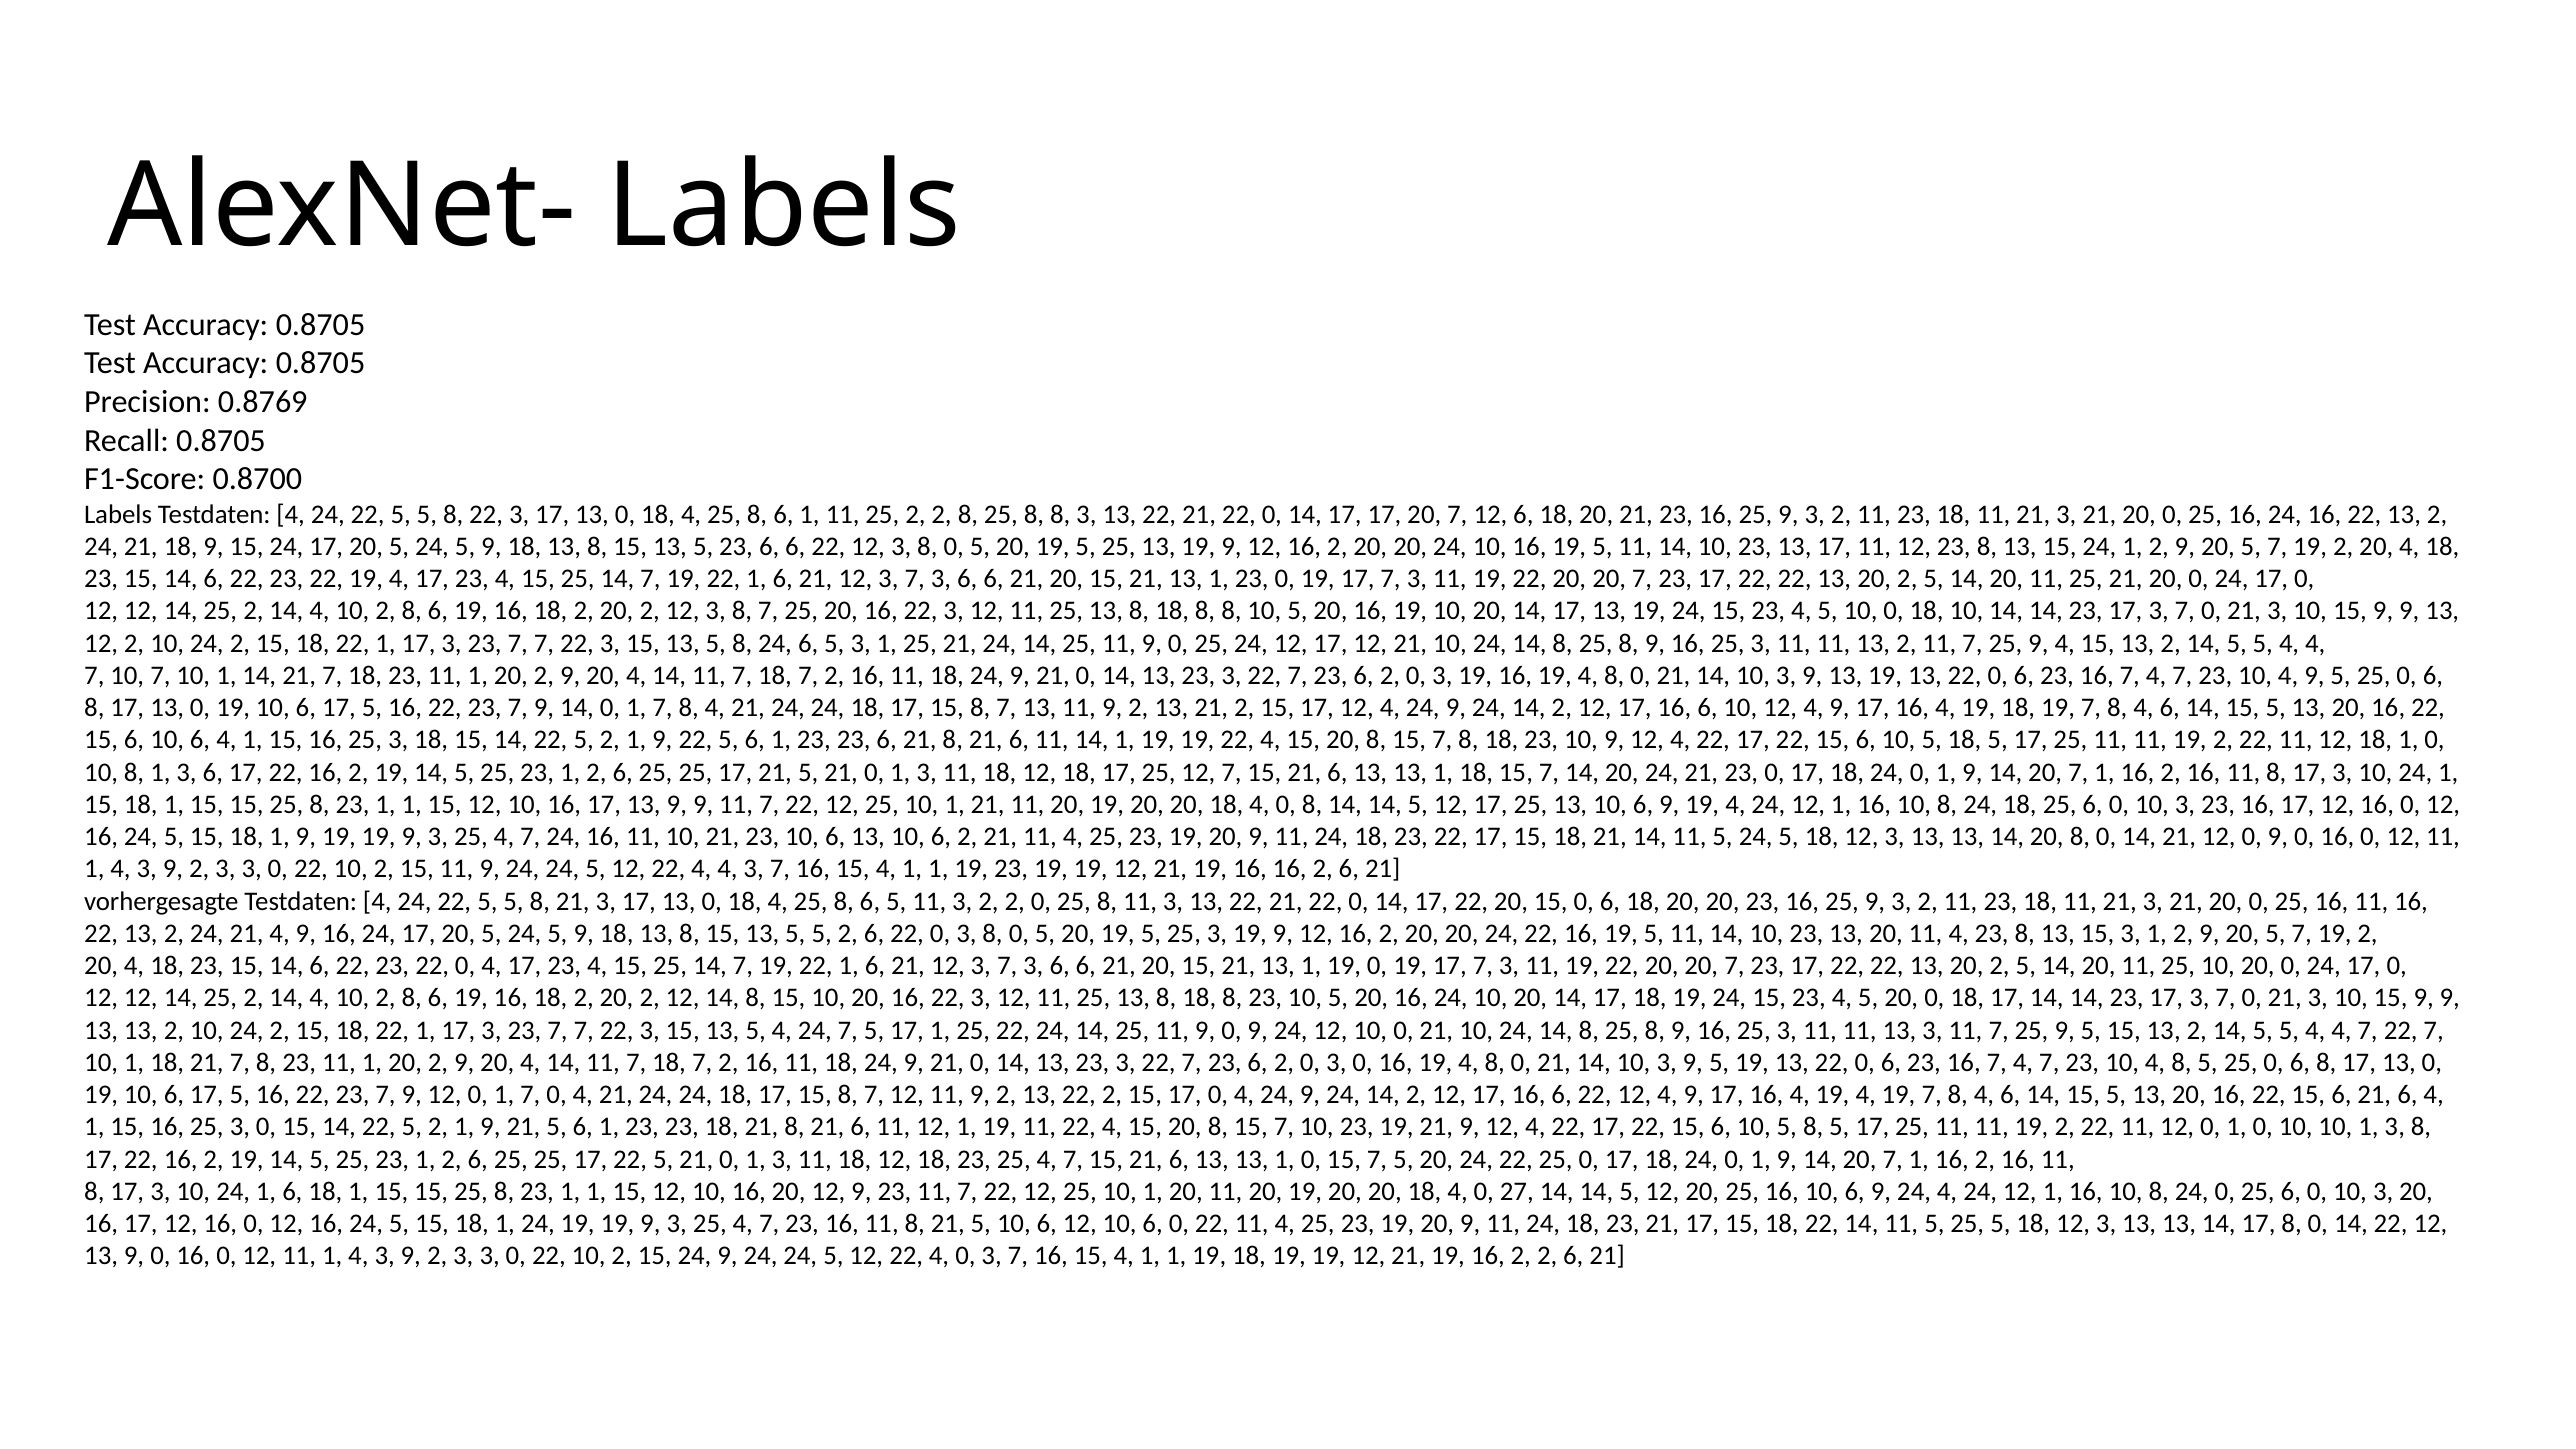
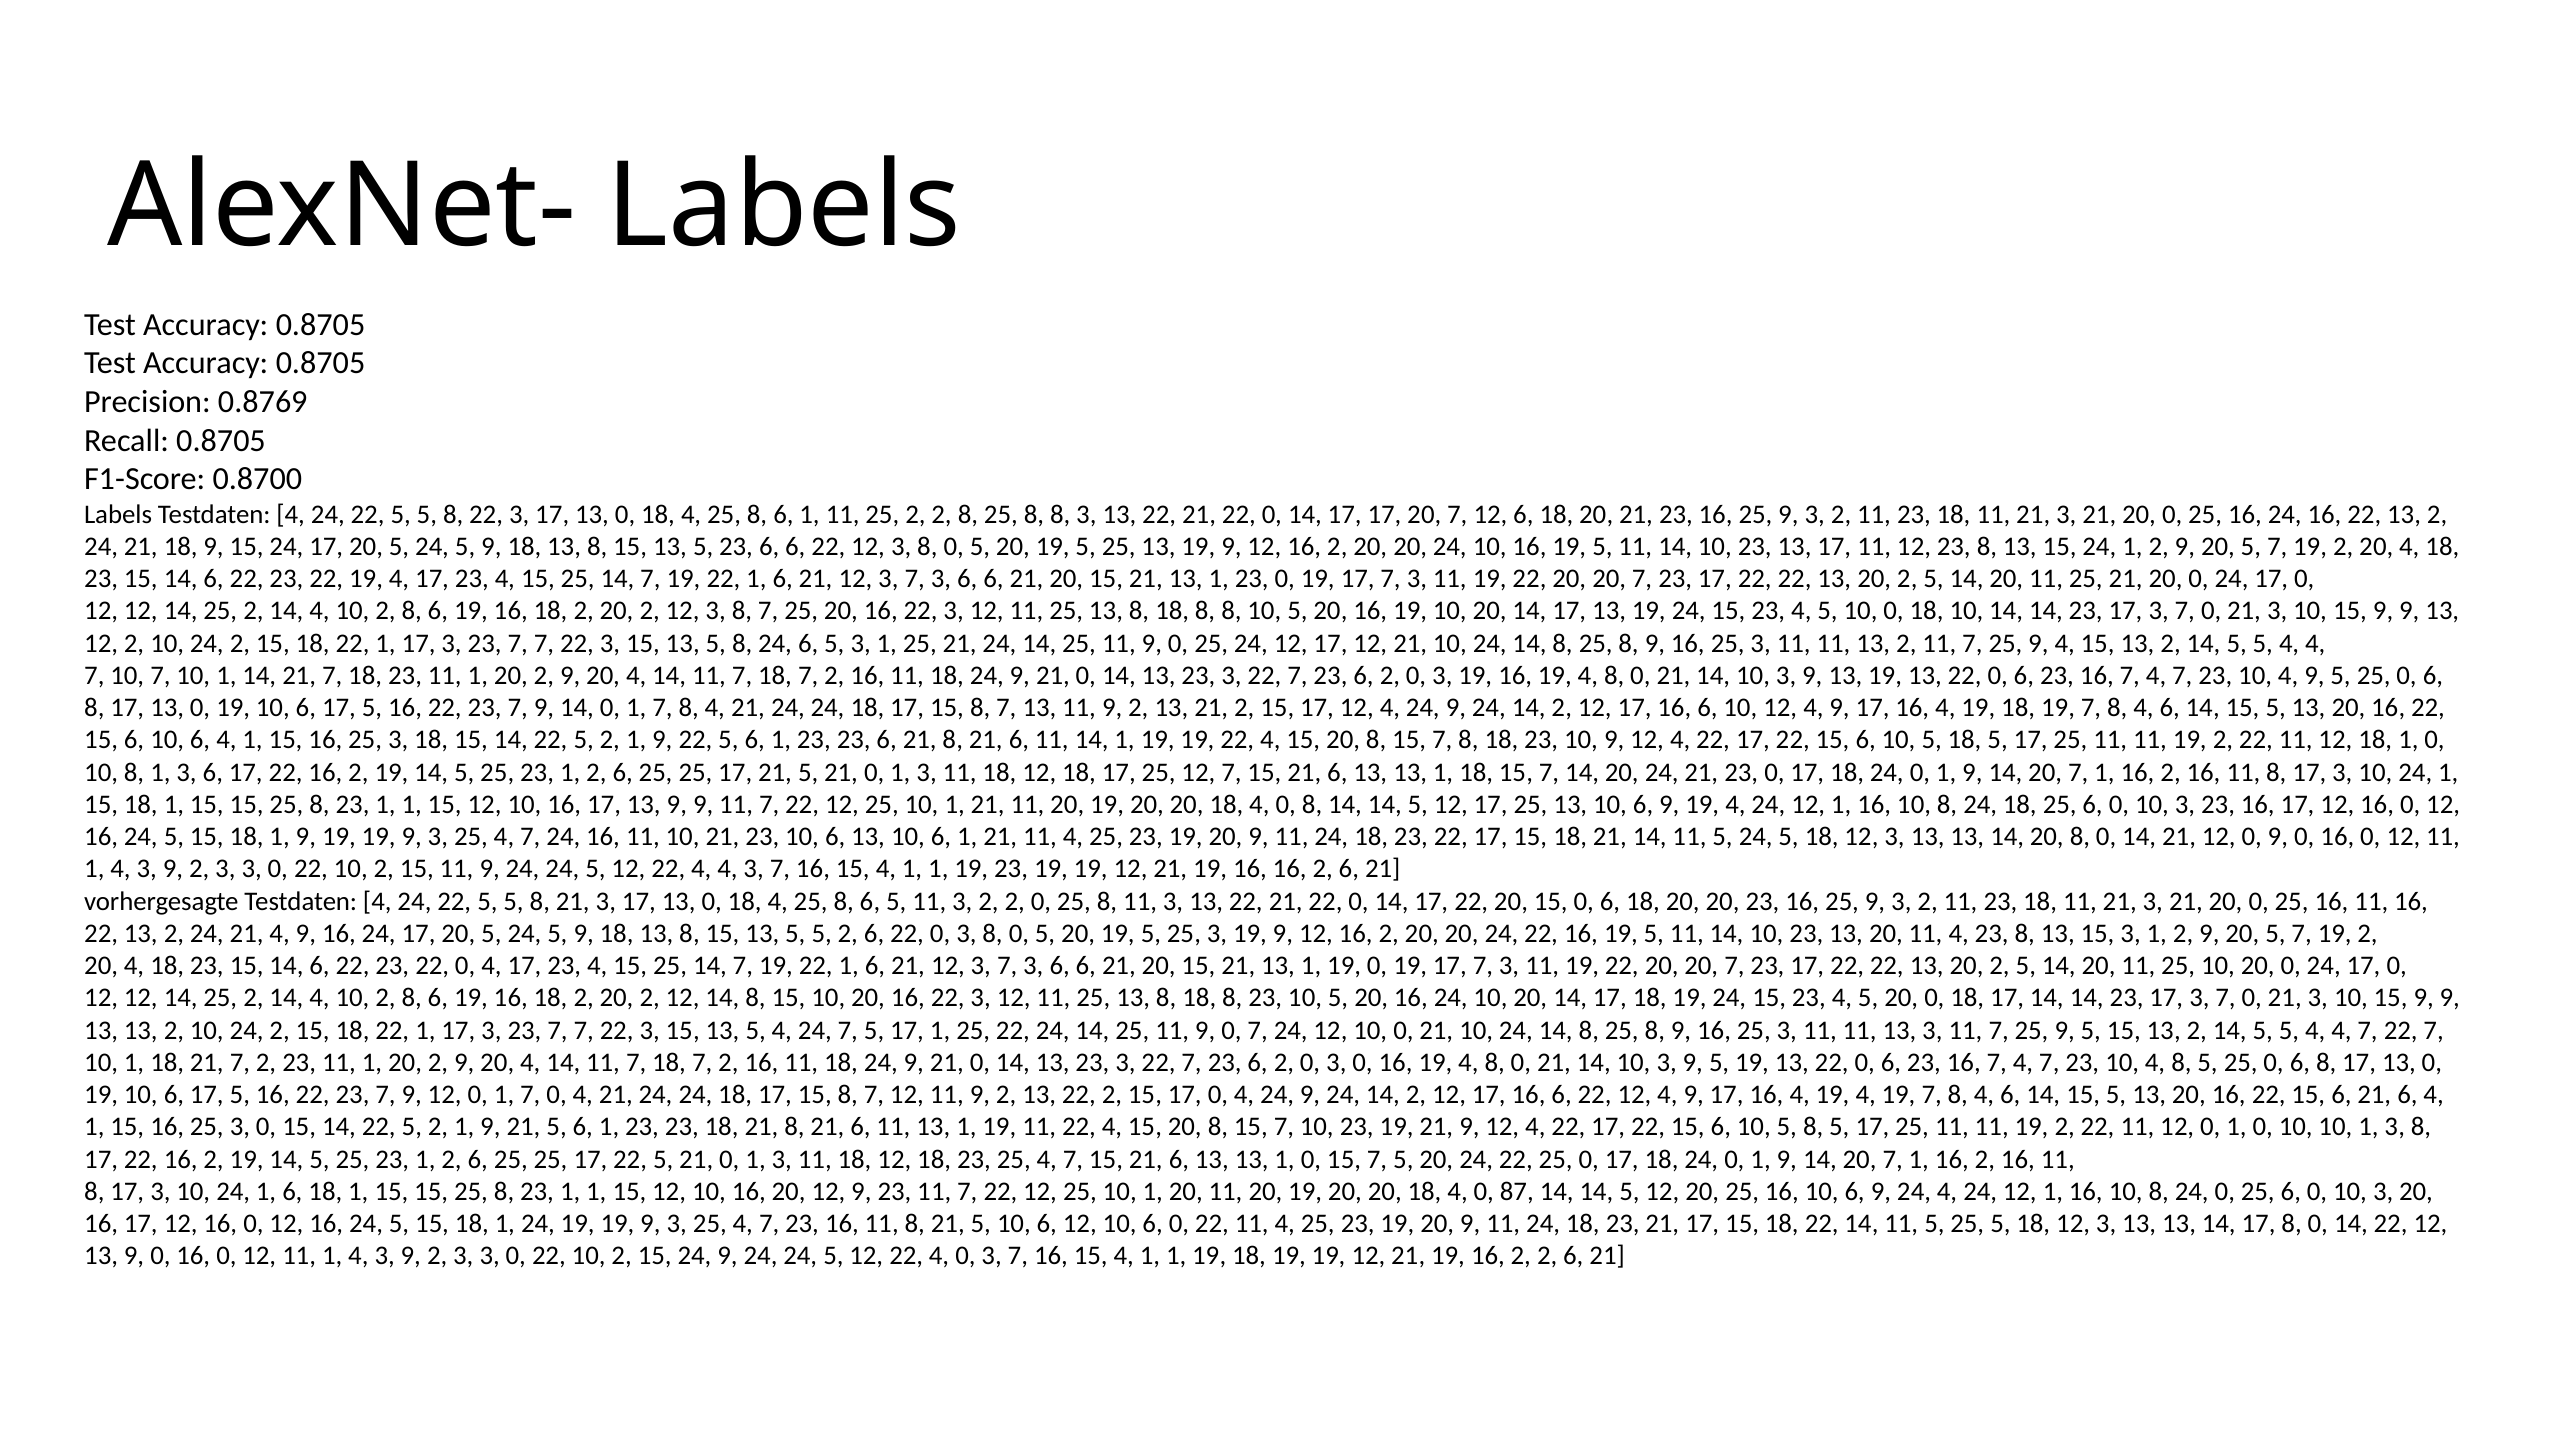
10 6 2: 2 -> 1 (967, 837)
9 0 9: 9 -> 7 (1258, 1030)
21 7 8: 8 -> 2 (266, 1062)
6 11 12: 12 -> 13 (933, 1127)
27: 27 -> 87 (1517, 1191)
